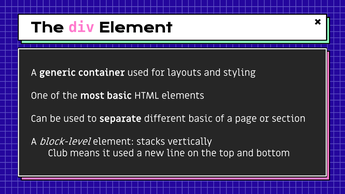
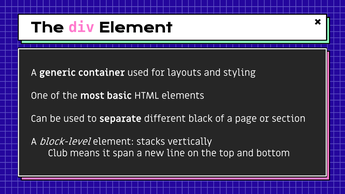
different basic: basic -> black (201, 119)
it used: used -> span (123, 153)
